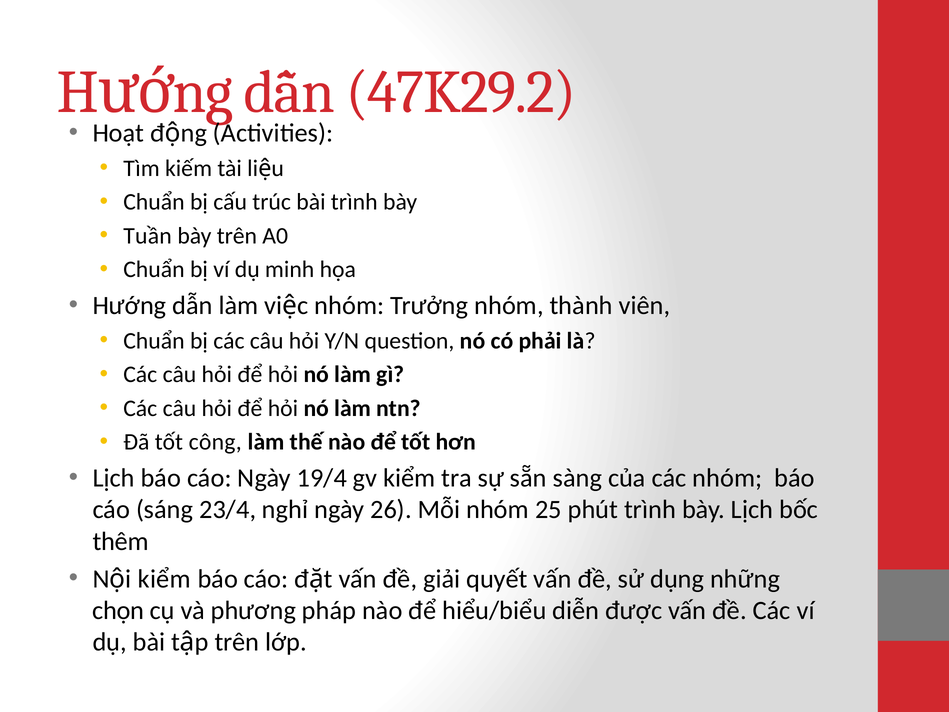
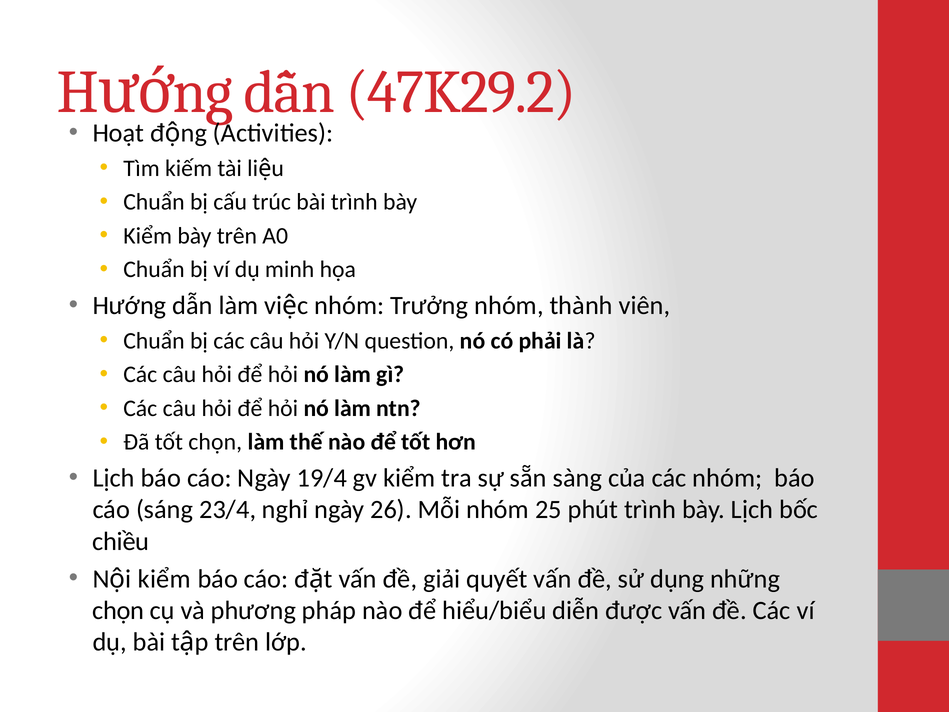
Tuần: Tuần -> Kiểm (148, 236)
tốt công: công -> chọn (215, 442)
thêm: thêm -> chiều (121, 541)
